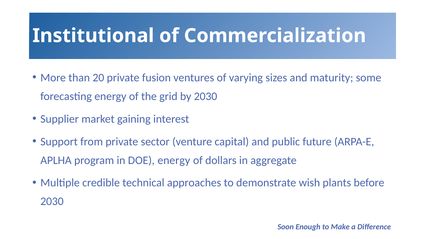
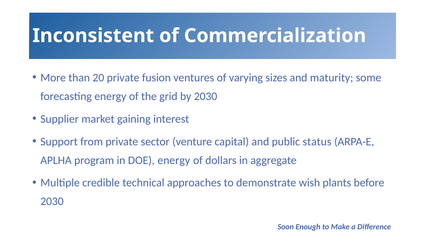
Institutional: Institutional -> Inconsistent (93, 36)
future: future -> status (317, 142)
